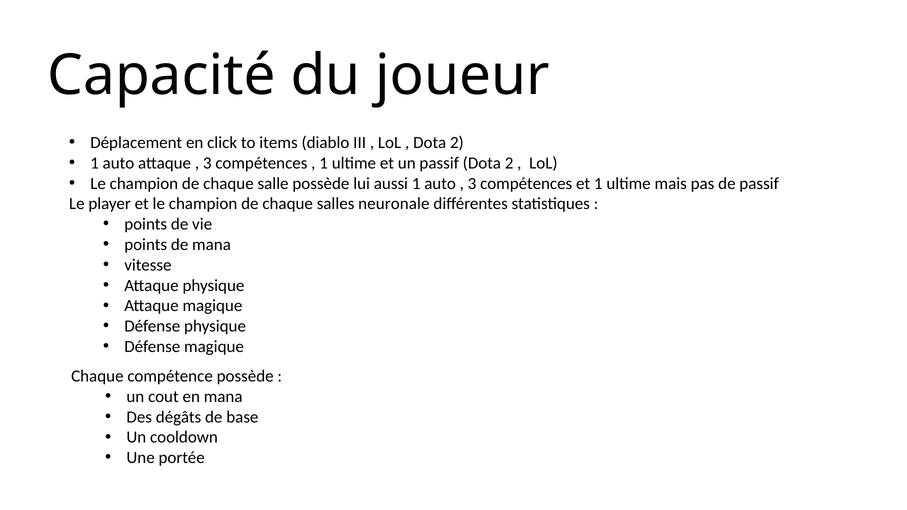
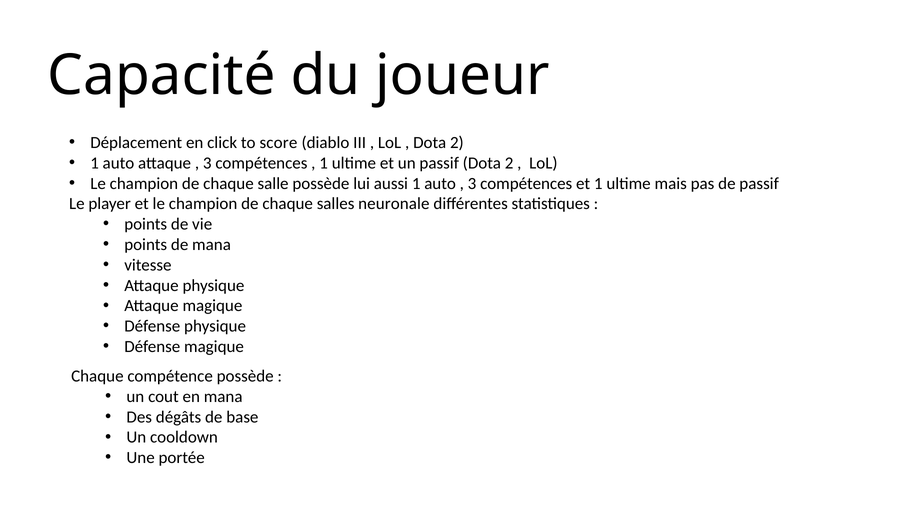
items: items -> score (278, 143)
